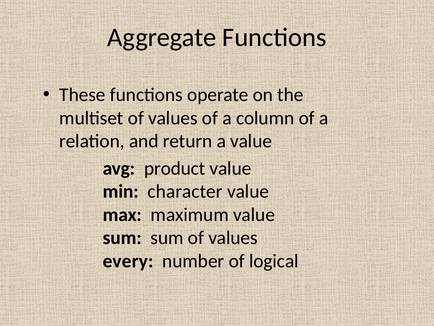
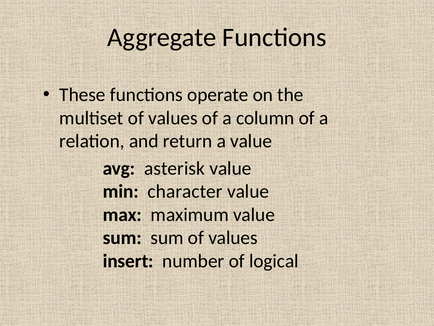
product: product -> asterisk (175, 168)
every: every -> insert (128, 261)
